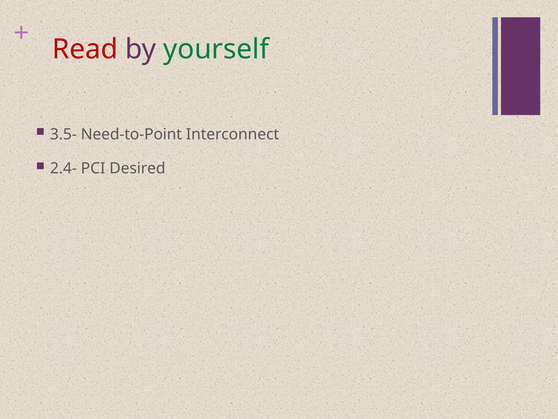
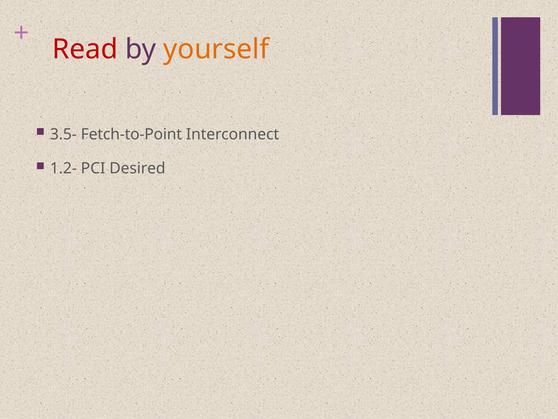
yourself colour: green -> orange (216, 49)
Need-to-Point: Need-to-Point -> Fetch-to-Point (131, 134)
2.4-: 2.4- -> 1.2- (63, 168)
